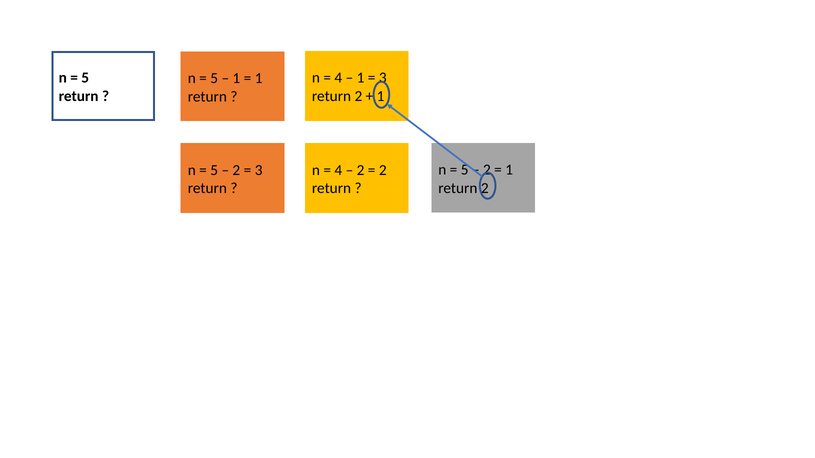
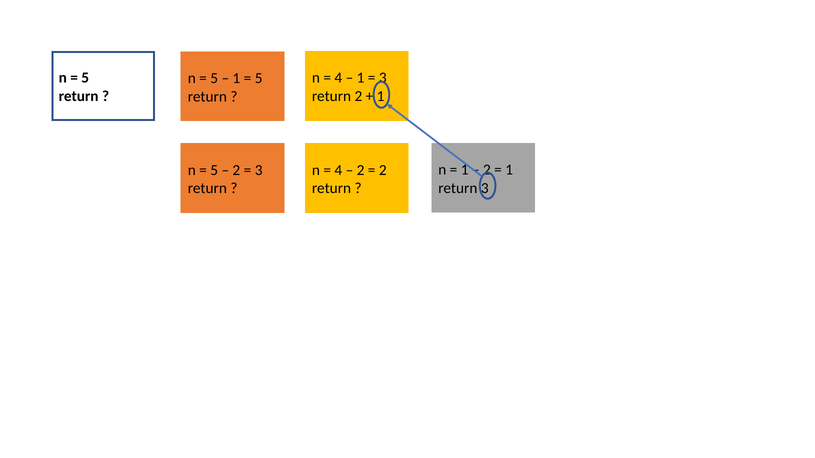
1: 1 -> 5 (259, 78)
5: 5 -> 1 (465, 170)
2: 2 -> 3 (485, 188)
